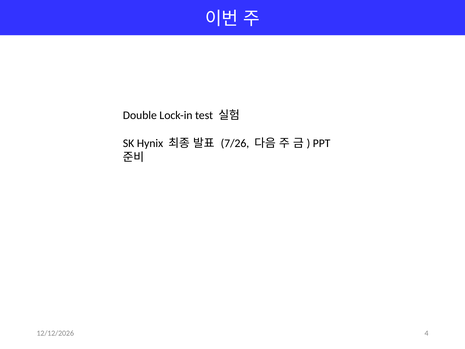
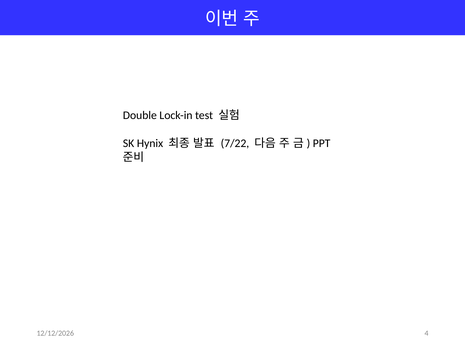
7/26: 7/26 -> 7/22 (235, 143)
